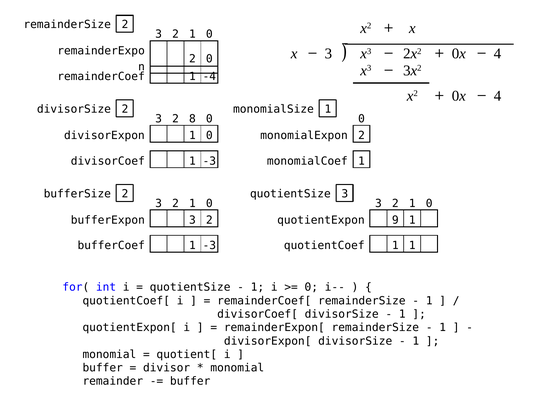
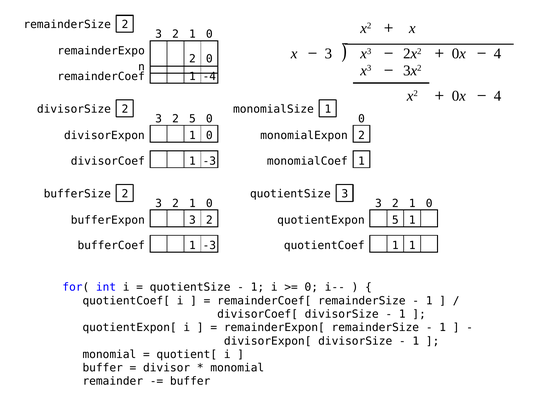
2 8: 8 -> 5 (192, 119)
quotientExpon 9: 9 -> 5 (395, 220)
